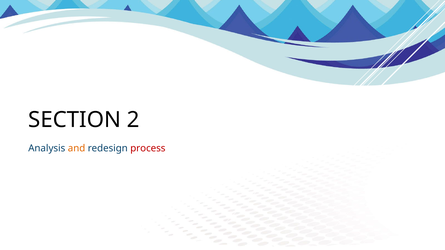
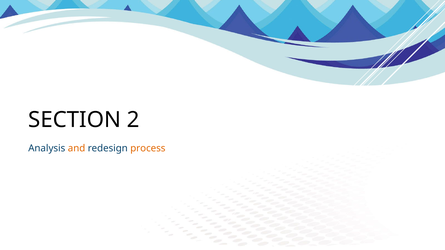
process colour: red -> orange (148, 148)
